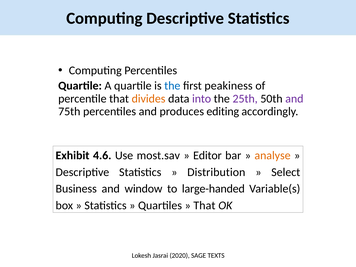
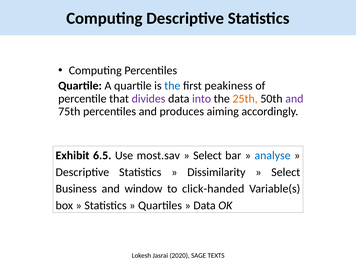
divides colour: orange -> purple (149, 99)
25th colour: purple -> orange (245, 99)
editing: editing -> aiming (223, 111)
4.6: 4.6 -> 6.5 (102, 155)
Editor: Editor -> Select (207, 155)
analyse colour: orange -> blue (273, 155)
Distribution: Distribution -> Dissimilarity (216, 172)
large-handed: large-handed -> click-handed (213, 189)
That: That -> Data (205, 205)
